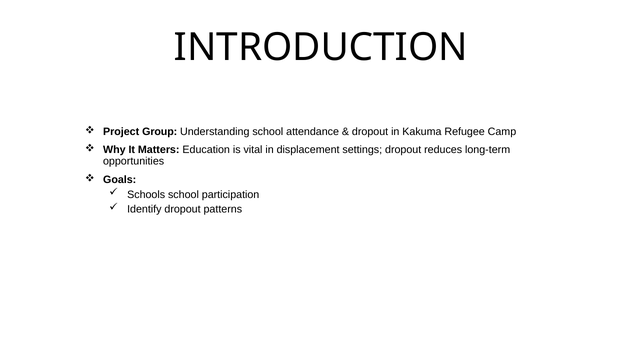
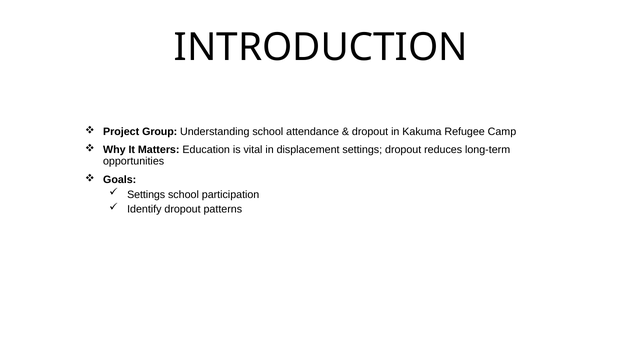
Schools: Schools -> Settings (146, 195)
